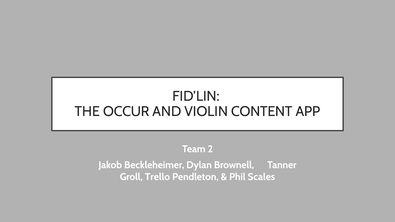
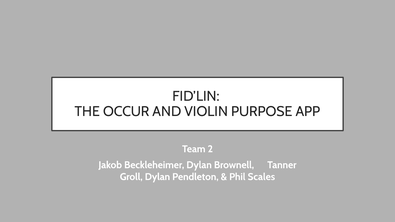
CONTENT: CONTENT -> PURPOSE (262, 111)
Groll Trello: Trello -> Dylan (157, 177)
